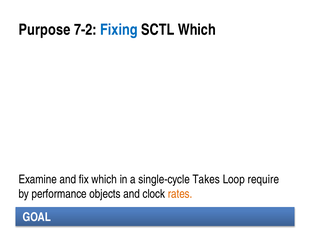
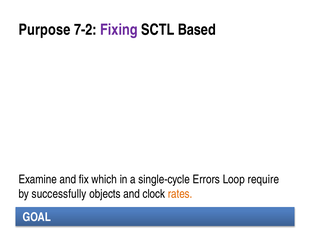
Fixing colour: blue -> purple (119, 30)
SCTL Which: Which -> Based (197, 30)
Takes: Takes -> Errors (206, 179)
performance: performance -> successfully (59, 194)
